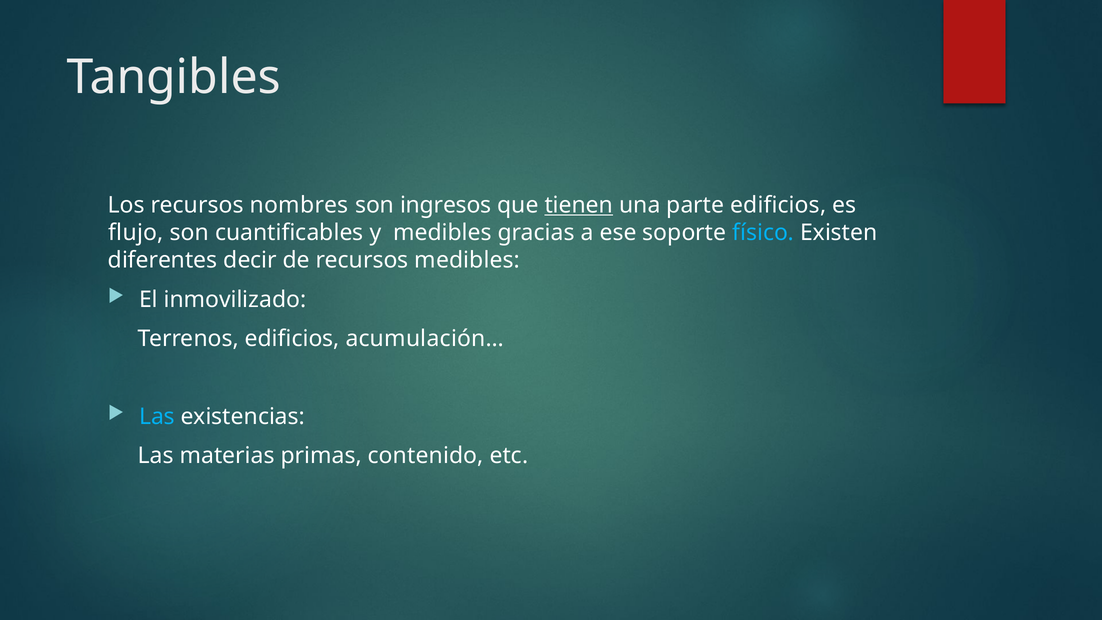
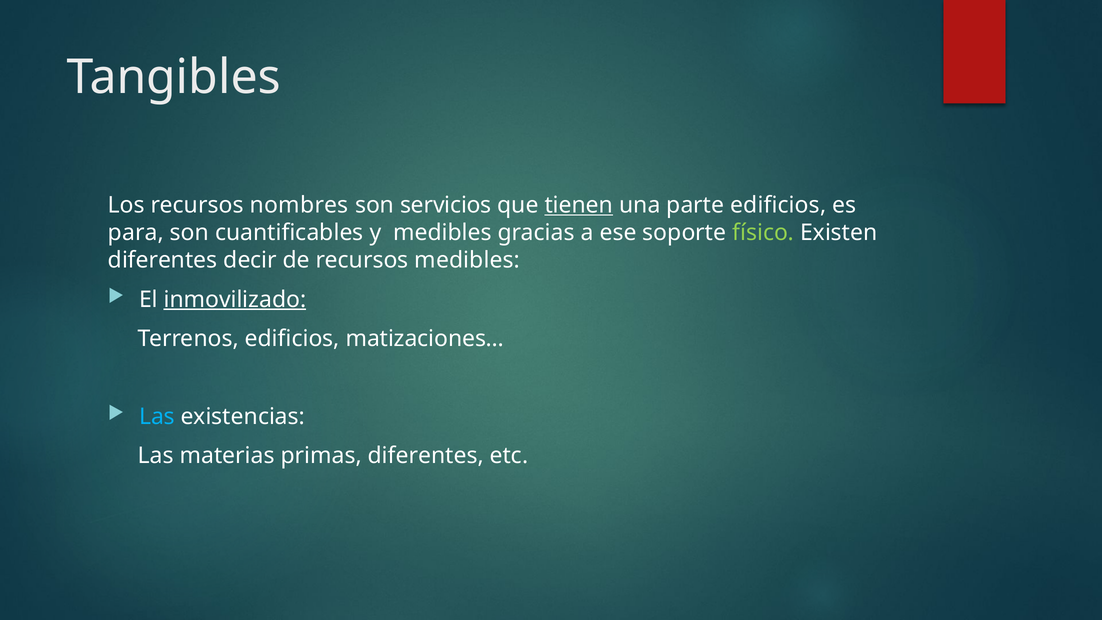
ingresos: ingresos -> servicios (446, 205)
flujo: flujo -> para (136, 233)
físico colour: light blue -> light green (763, 233)
inmovilizado underline: none -> present (235, 299)
acumulación…: acumulación… -> matizaciones… (425, 338)
primas contenido: contenido -> diferentes (426, 456)
